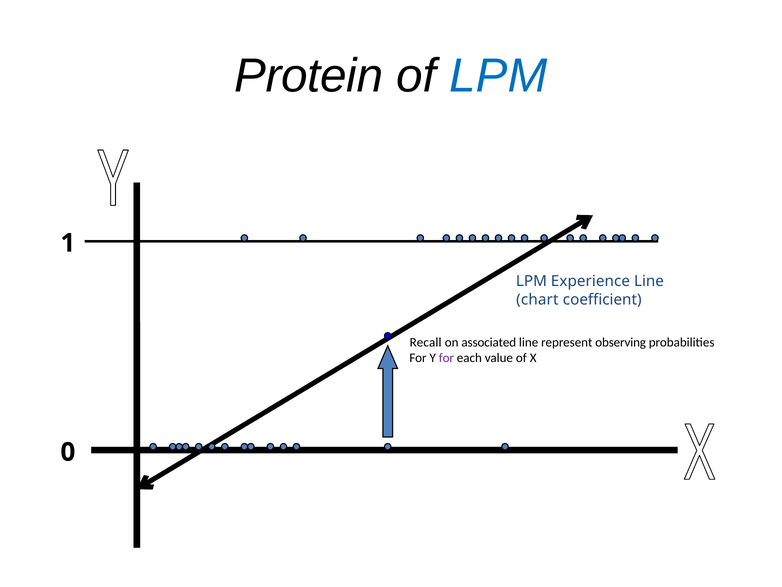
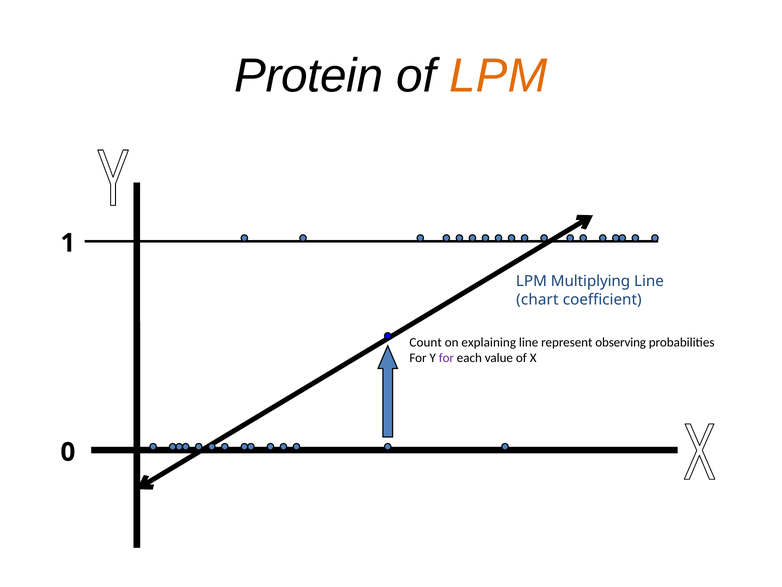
LPM colour: blue -> orange (498, 76)
Experience: Experience -> Multiplying (591, 281)
Recall: Recall -> Count (426, 342)
associated: associated -> explaining (489, 342)
